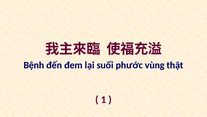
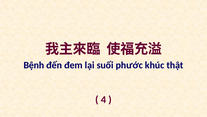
vùng: vùng -> khúc (155, 65)
1: 1 -> 4 (103, 99)
